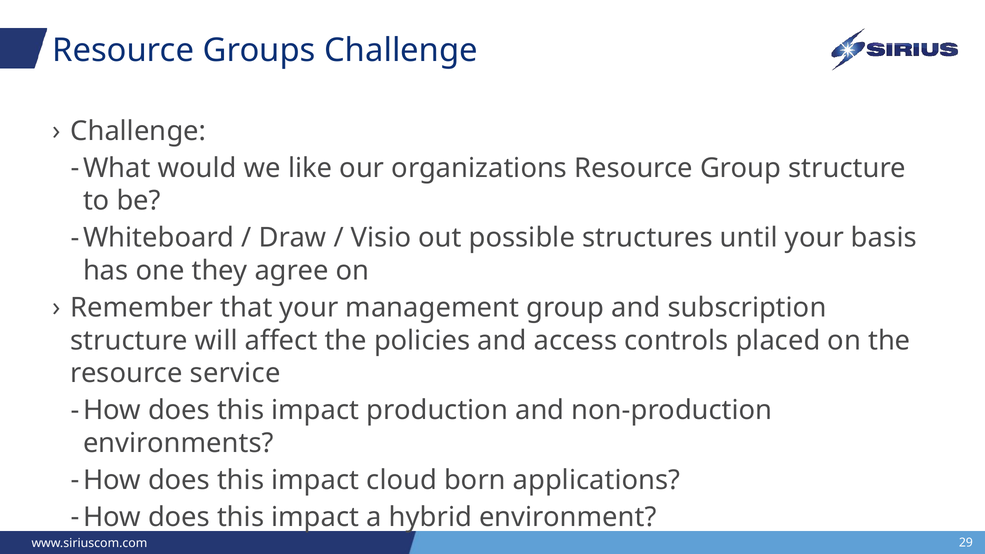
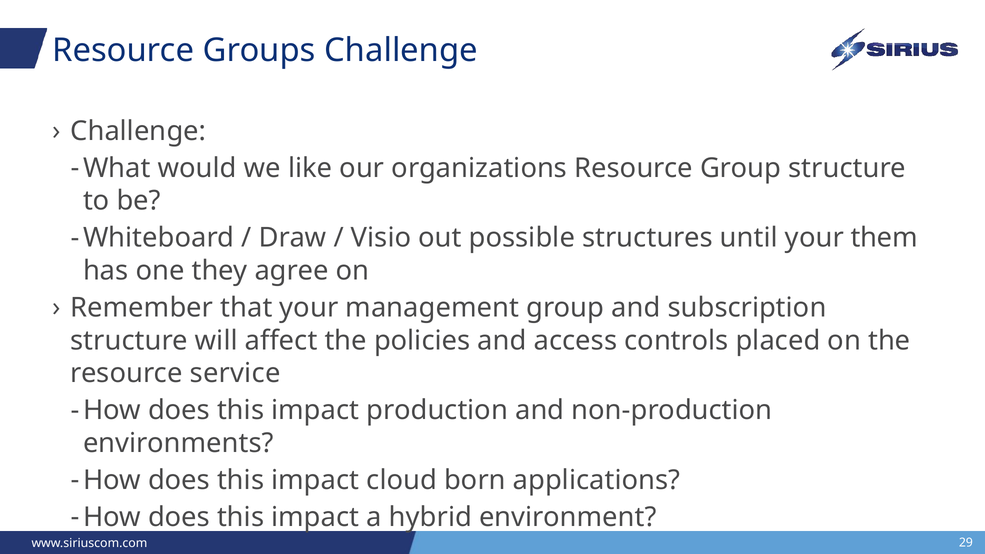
basis: basis -> them (884, 238)
